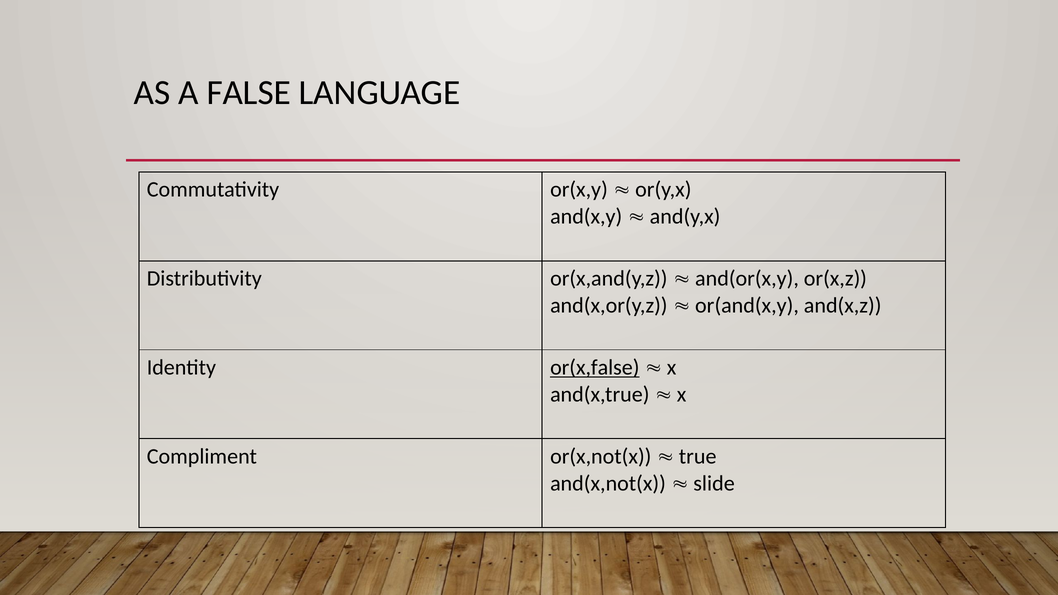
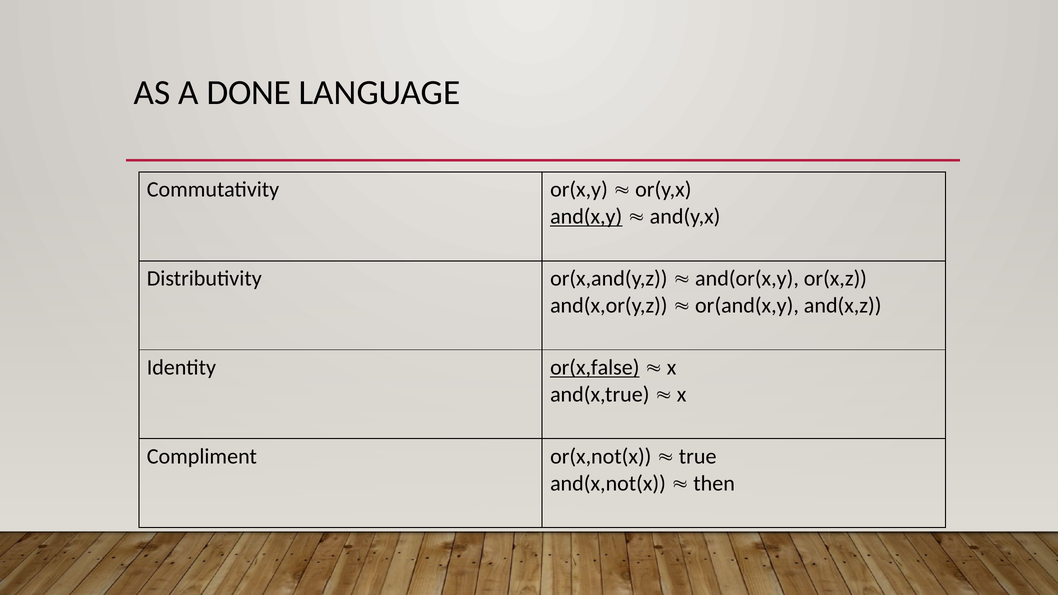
FALSE: FALSE -> DONE (249, 93)
and(x,y underline: none -> present (586, 217)
slide: slide -> then (714, 483)
